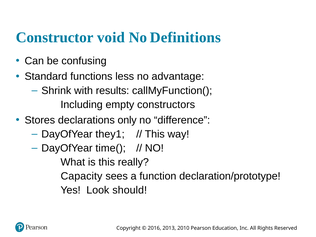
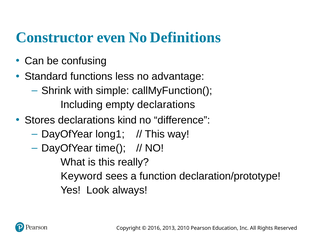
void: void -> even (111, 37)
results: results -> simple (112, 91)
empty constructors: constructors -> declarations (166, 105)
only: only -> kind (127, 120)
they1: they1 -> long1 (110, 134)
Capacity: Capacity -> Keyword (81, 176)
should: should -> always (130, 190)
